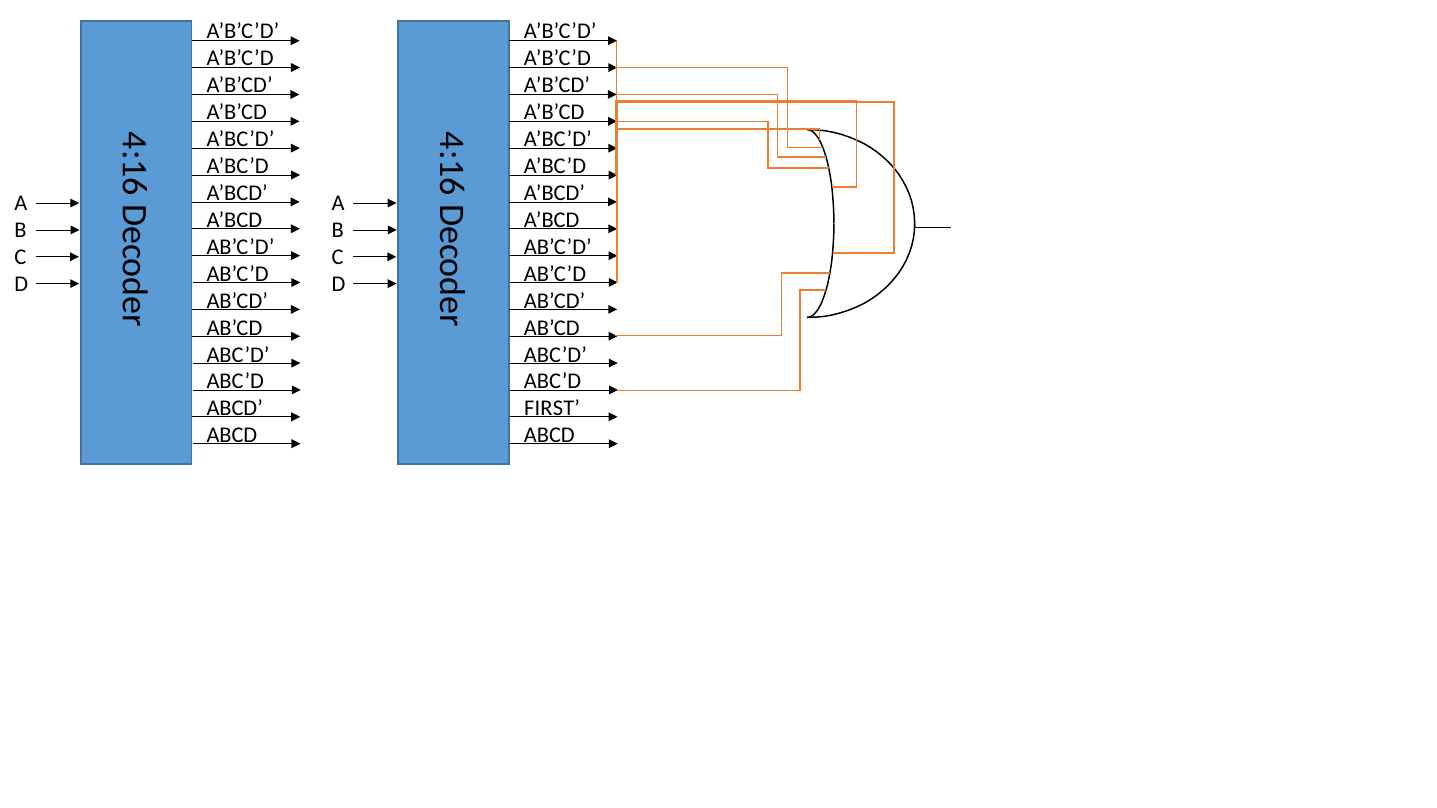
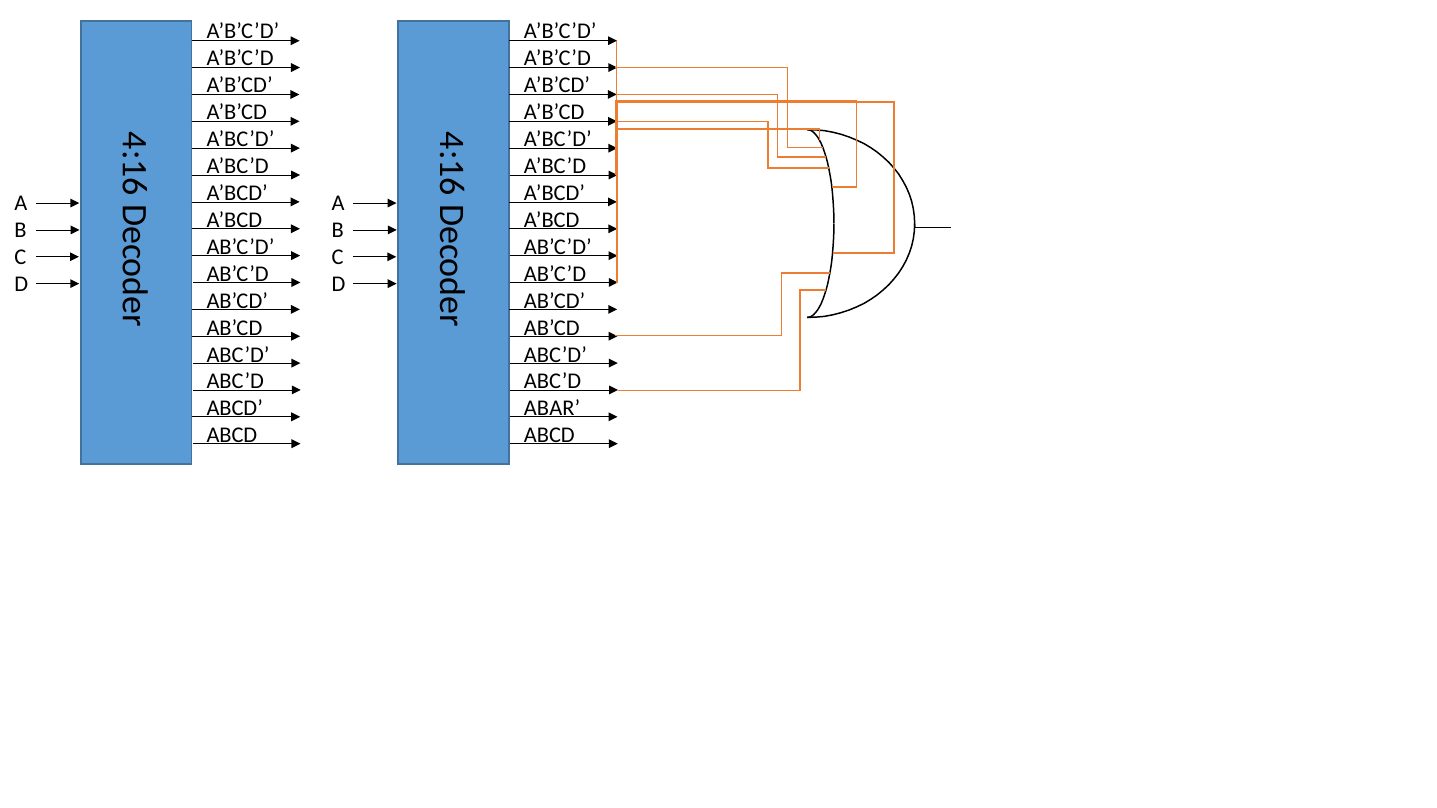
FIRST: FIRST -> ABAR (552, 409)
